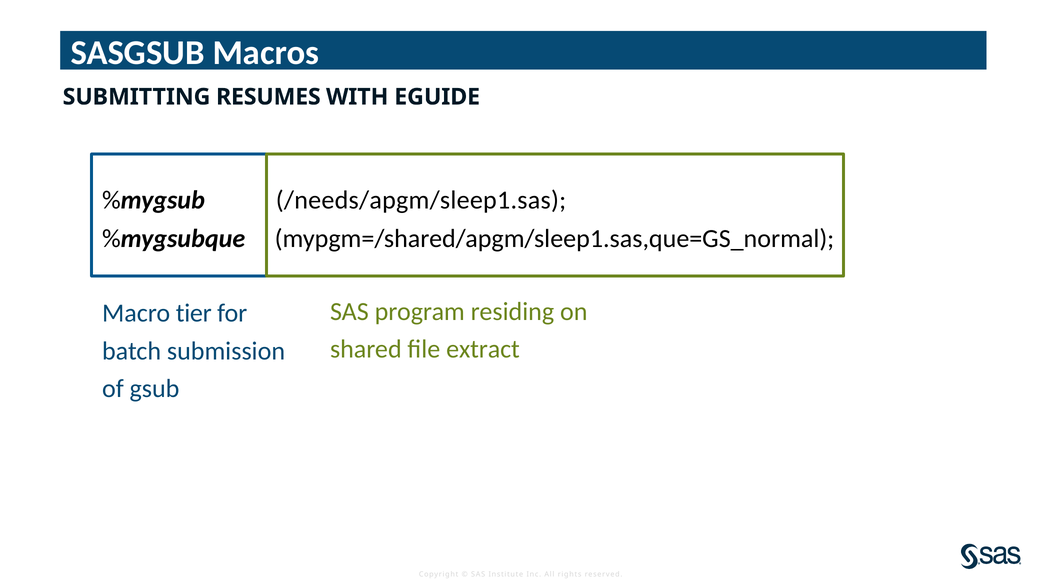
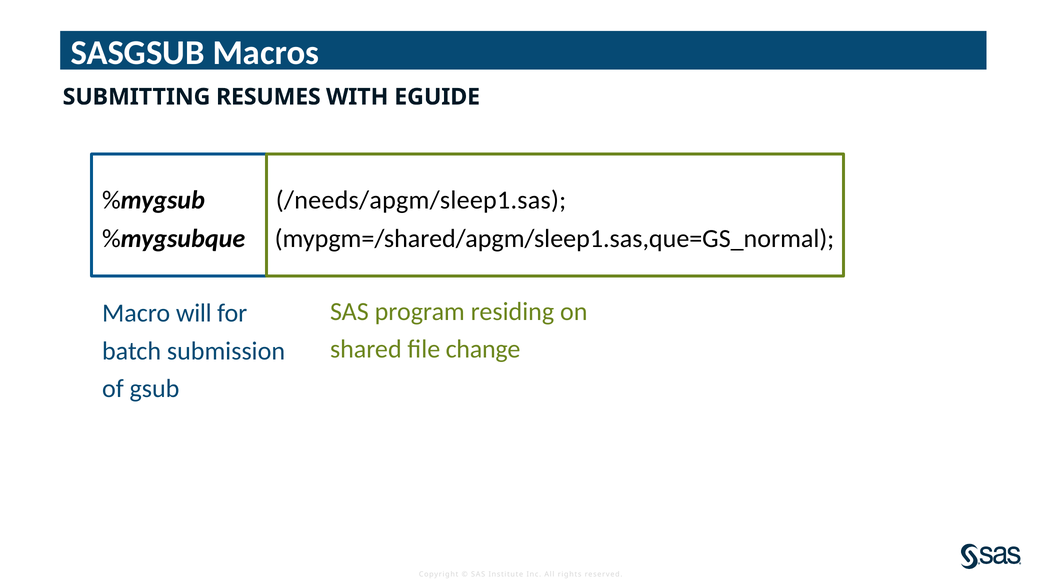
tier: tier -> will (194, 313)
extract: extract -> change (483, 349)
